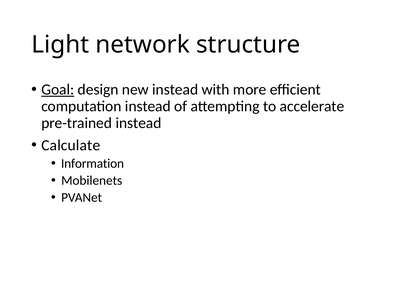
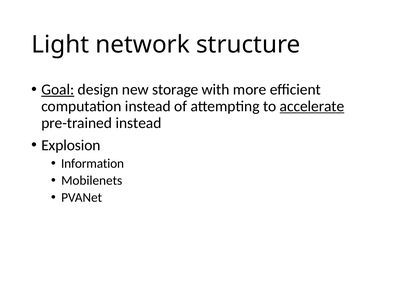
new instead: instead -> storage (175, 90)
accelerate underline: none -> present (312, 106)
Calculate: Calculate -> Explosion (71, 145)
